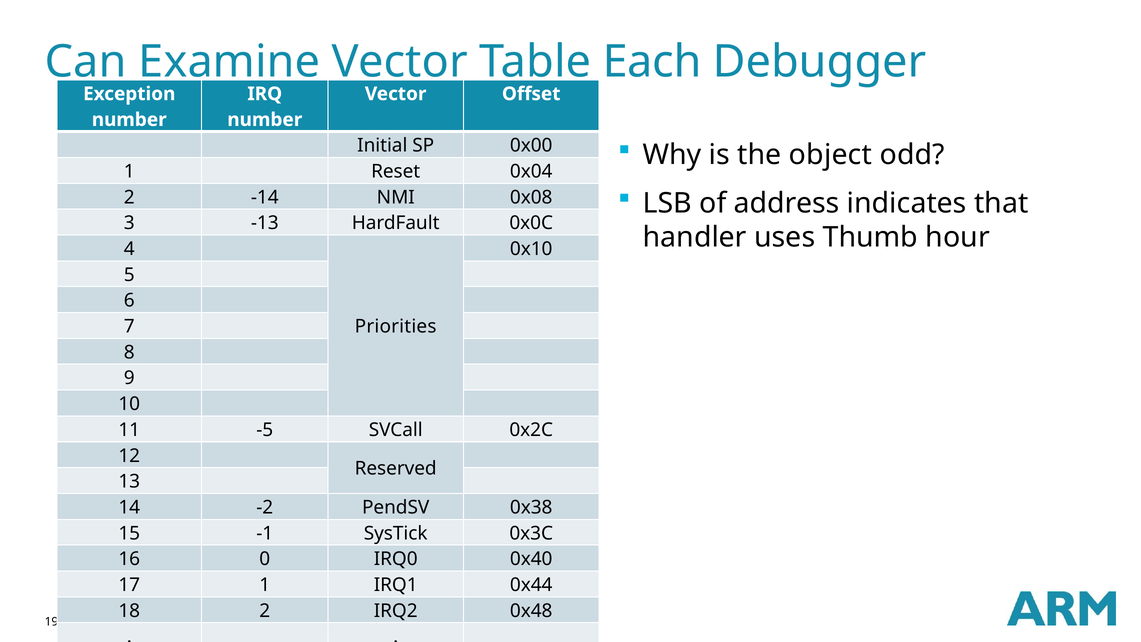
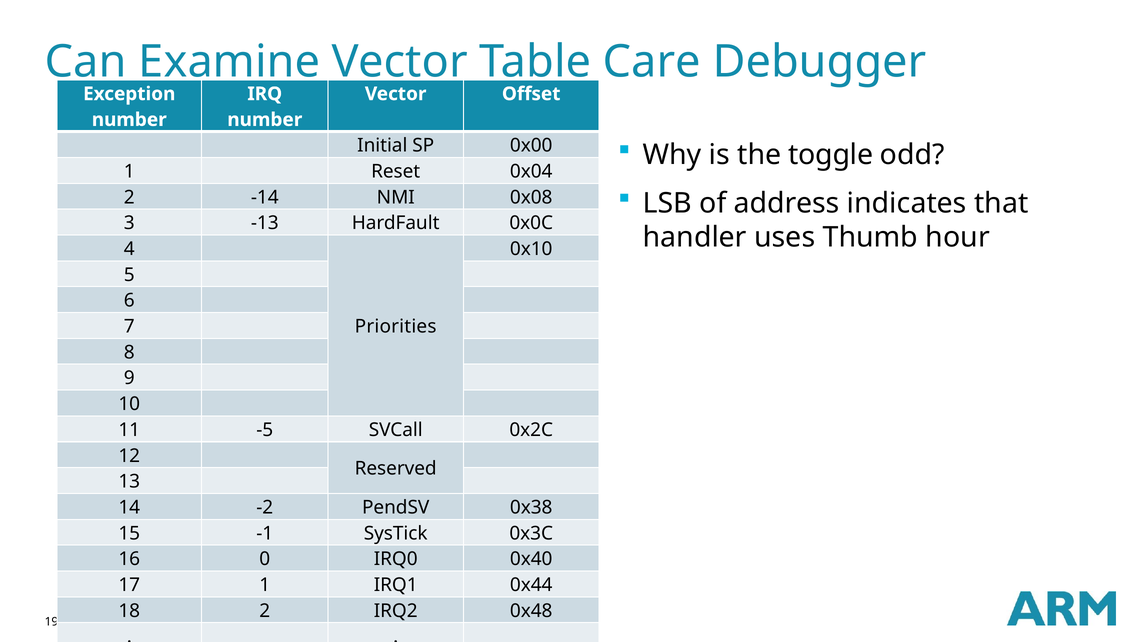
Each: Each -> Care (652, 62)
object: object -> toggle (831, 155)
